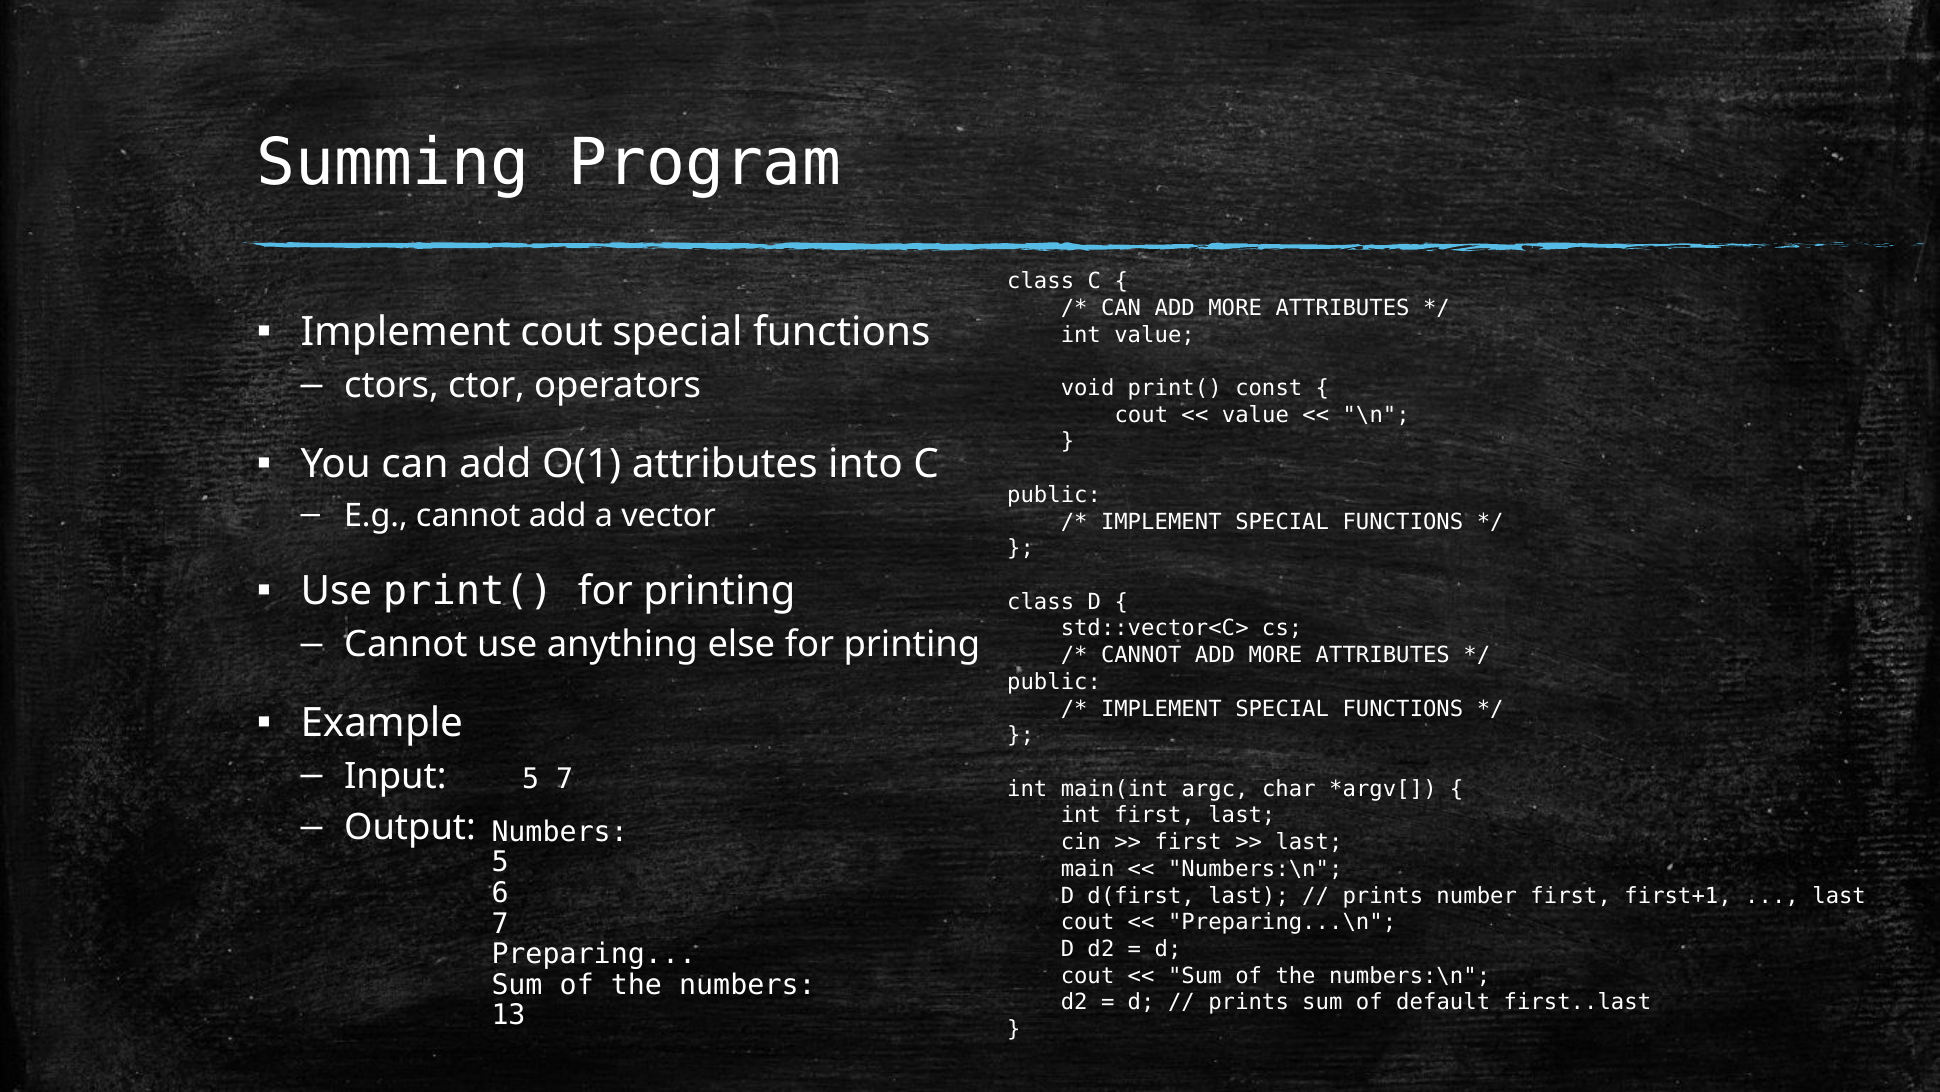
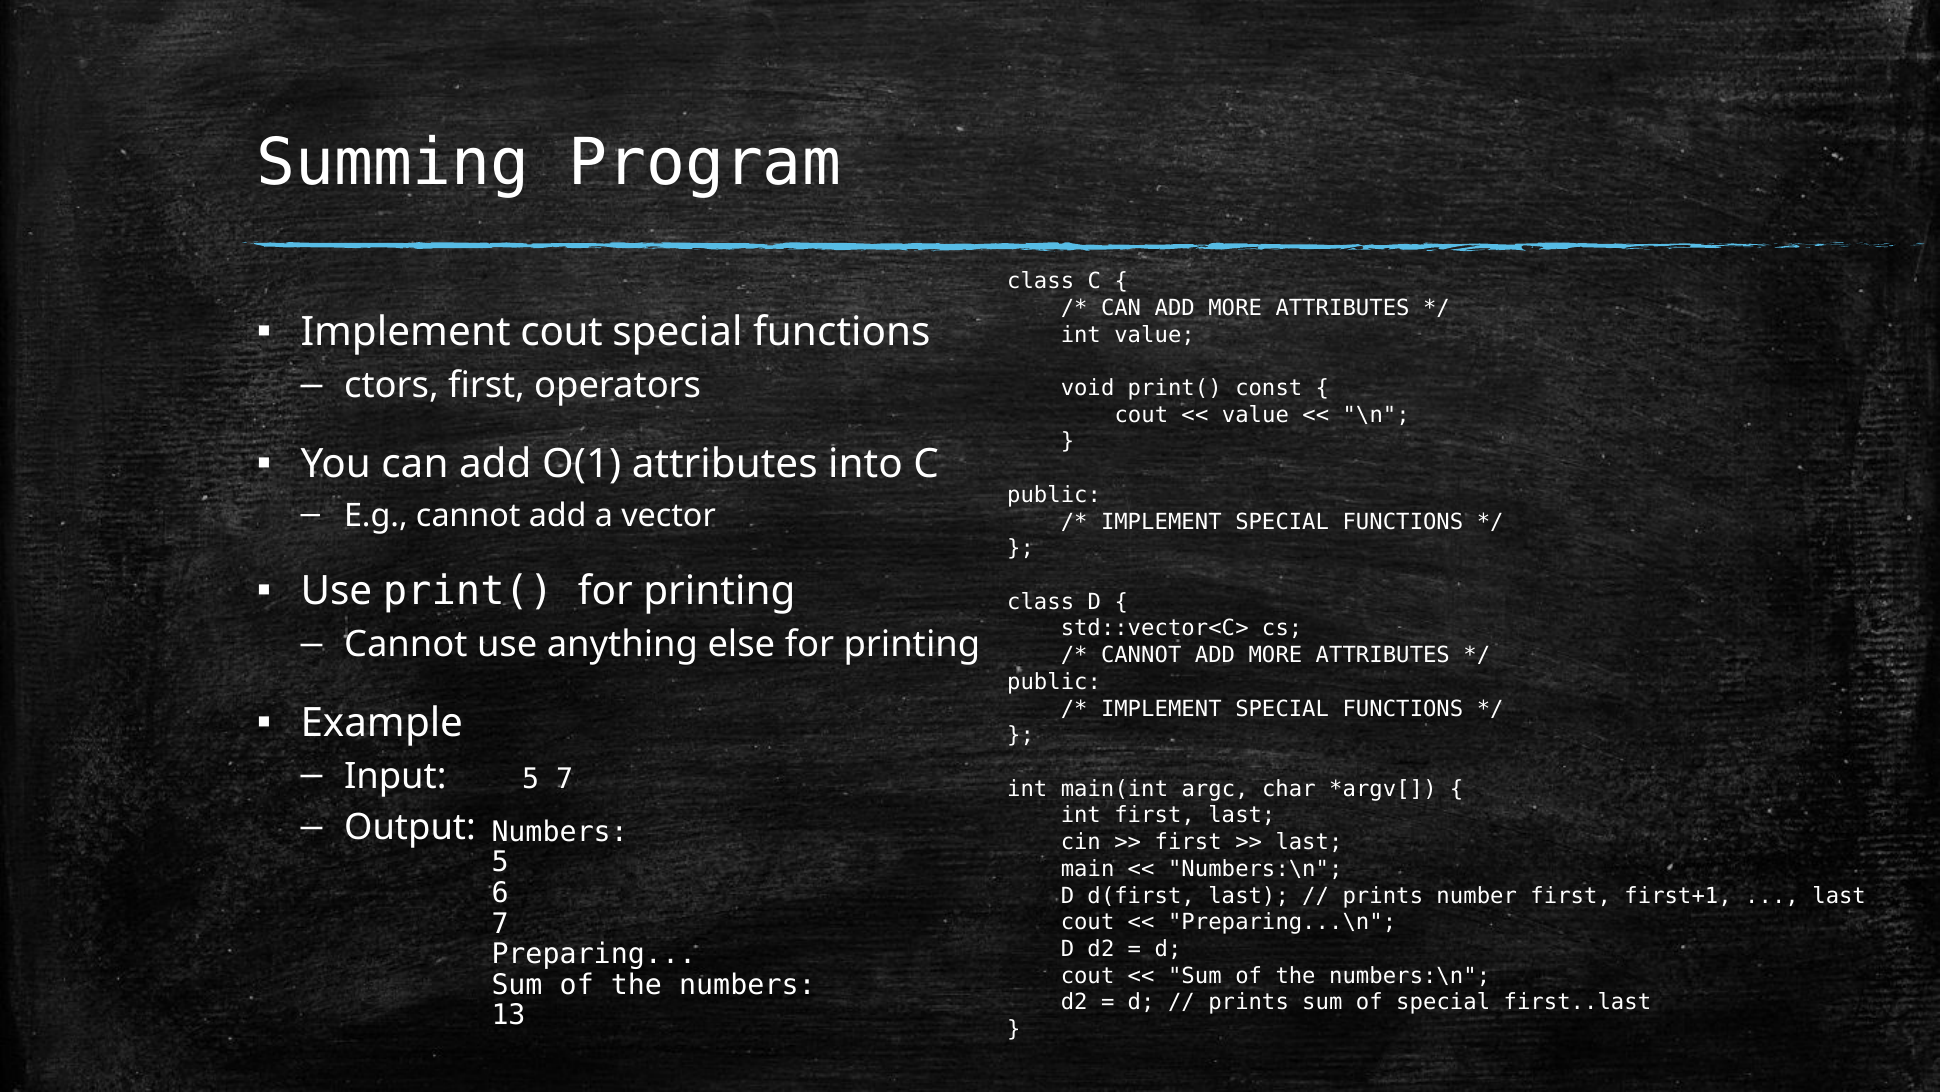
ctors ctor: ctor -> first (487, 386)
of default: default -> special (1443, 1002)
